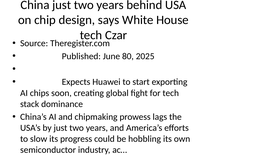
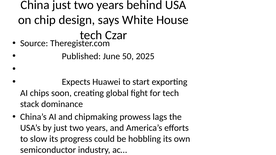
80: 80 -> 50 (128, 56)
